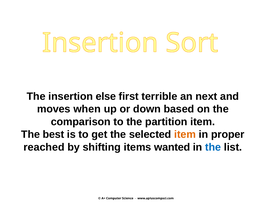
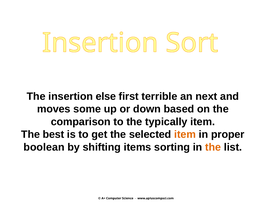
when: when -> some (87, 109)
partition: partition -> typically (166, 122)
reached: reached -> boolean (44, 147)
wanted: wanted -> sorting (172, 147)
the colour: blue -> orange (213, 147)
